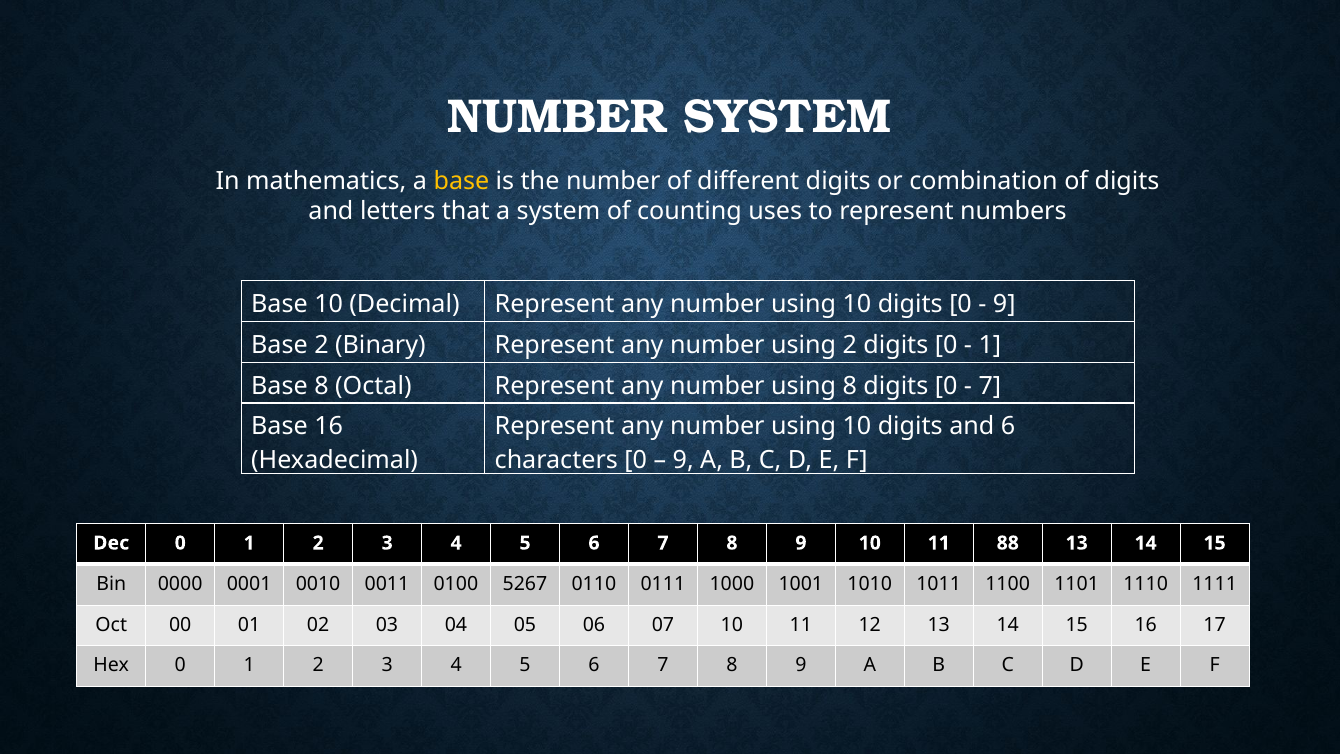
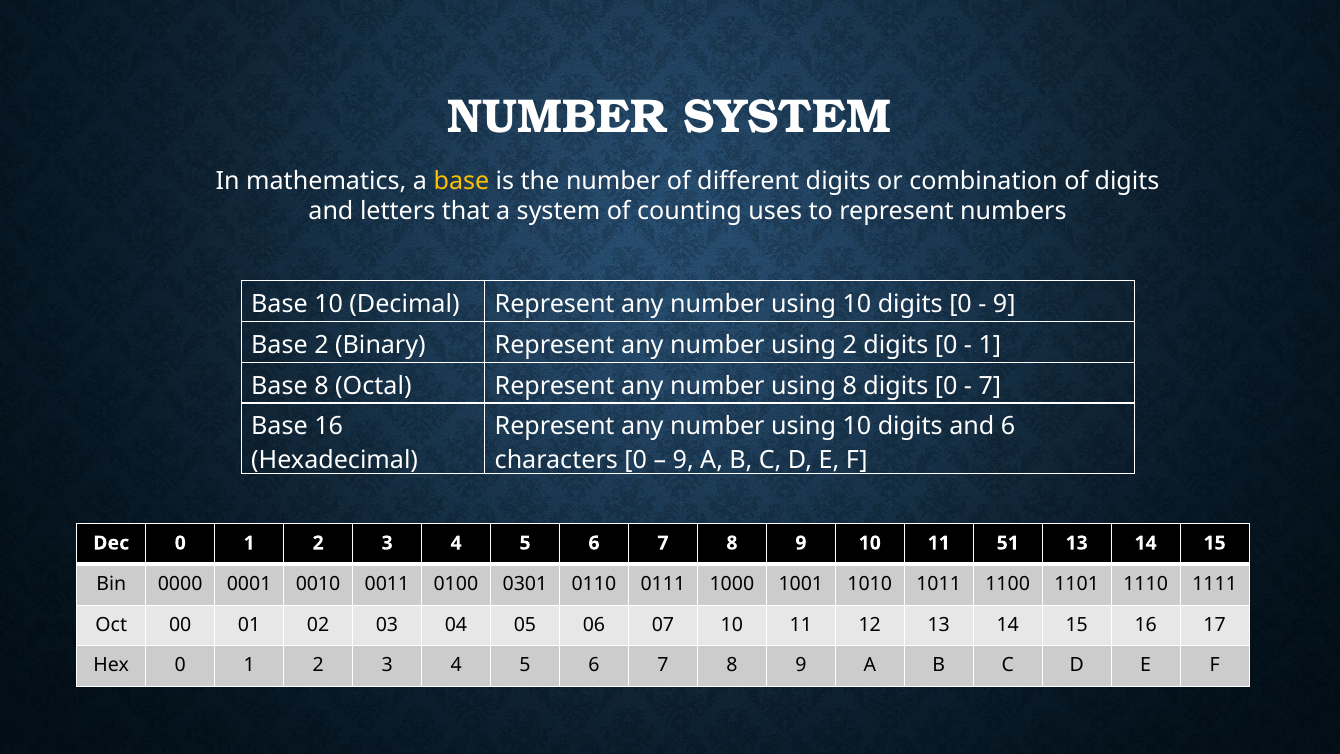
88: 88 -> 51 (1008, 543)
5267: 5267 -> 0301 (525, 584)
